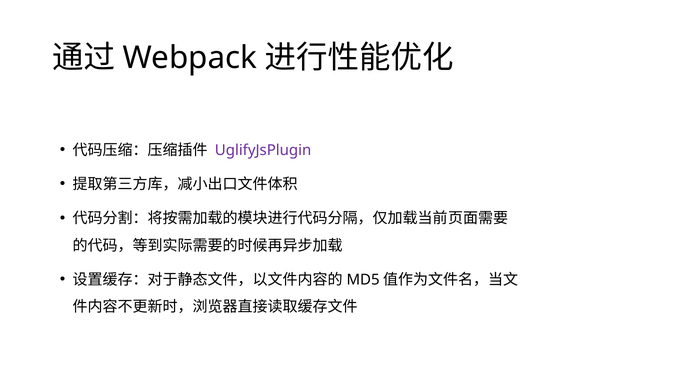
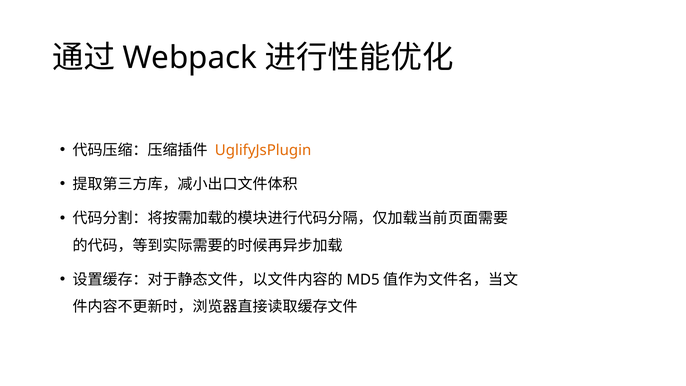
UglifyJsPlugin colour: purple -> orange (263, 150)
